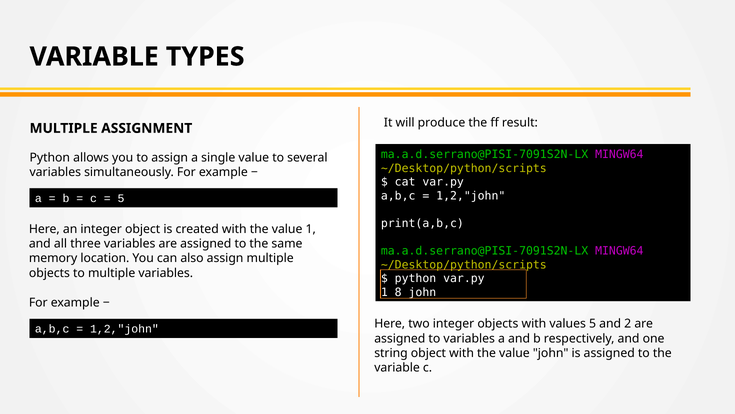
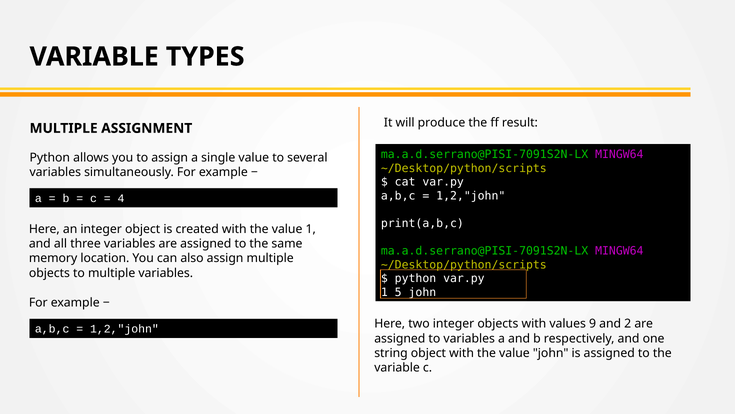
5: 5 -> 4 (121, 198)
8: 8 -> 5 (398, 292)
values 5: 5 -> 9 (593, 323)
